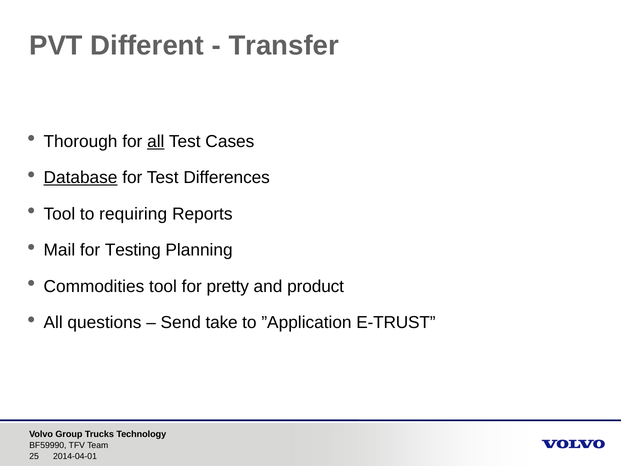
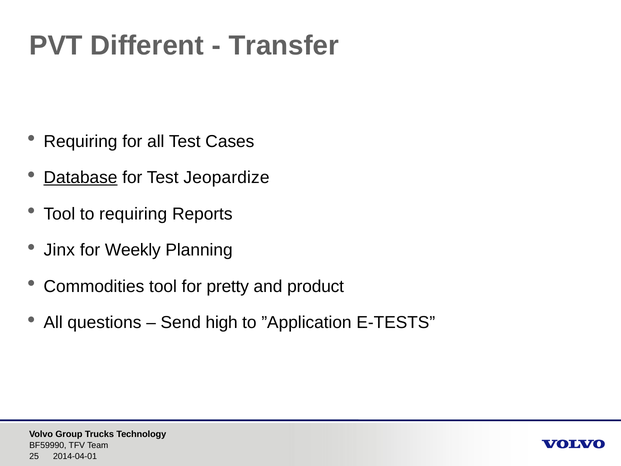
Thorough: Thorough -> Requiring (81, 141)
all underline: present -> none (156, 141)
Differences: Differences -> Jeopardize (226, 178)
Mail: Mail -> Jinx (59, 250)
Testing: Testing -> Weekly (133, 250)
take: take -> high (222, 323)
E-TRUST: E-TRUST -> E-TESTS (396, 323)
